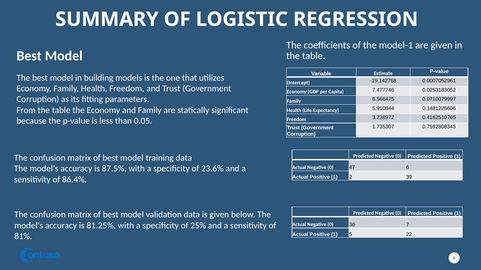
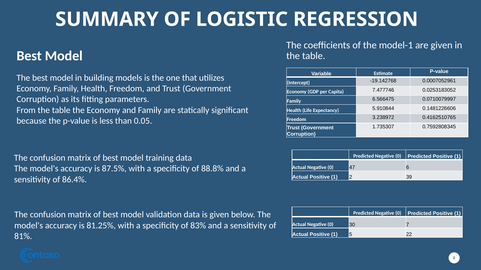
23.6%: 23.6% -> 88.8% (212, 169)
25%: 25% -> 83% (198, 226)
